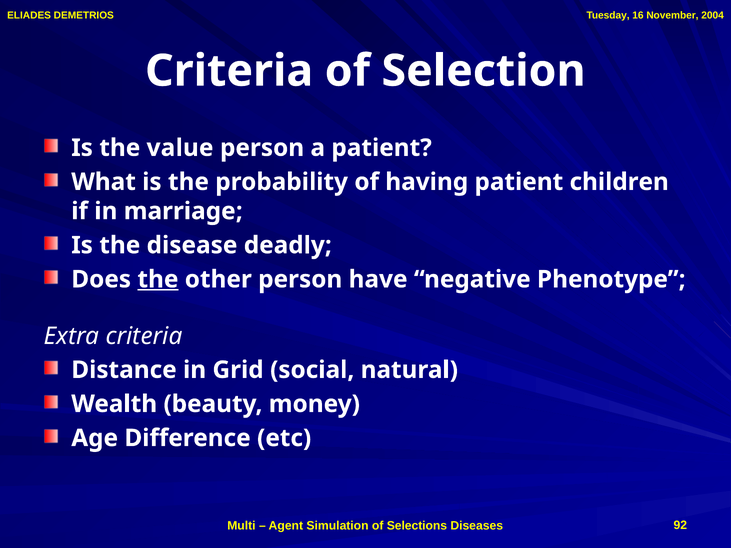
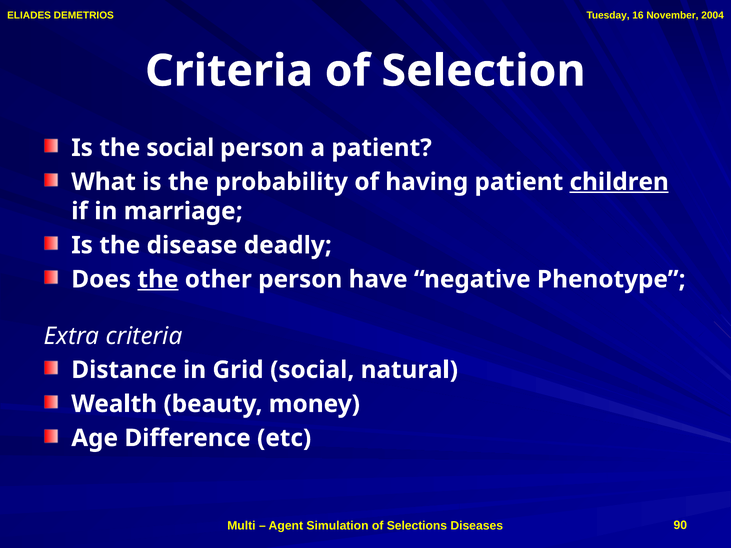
the value: value -> social (180, 148)
children underline: none -> present (619, 182)
92: 92 -> 90 (680, 526)
